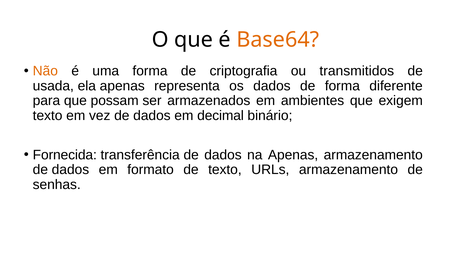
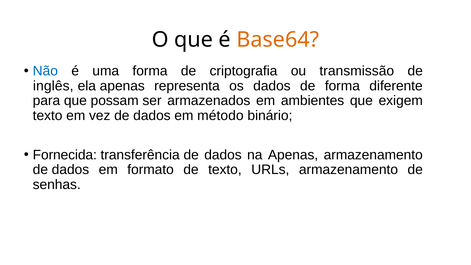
Não colour: orange -> blue (45, 71)
transmitidos: transmitidos -> transmissão (357, 71)
usada: usada -> inglês (53, 86)
decimal: decimal -> método (220, 116)
